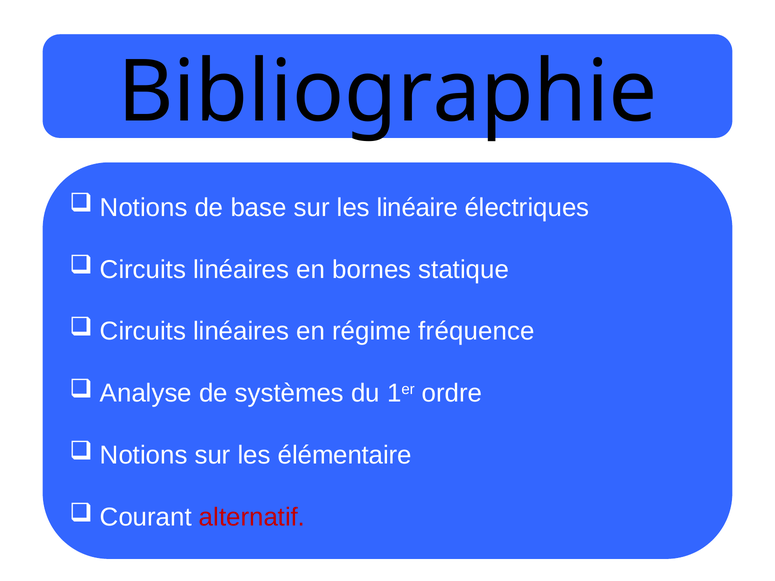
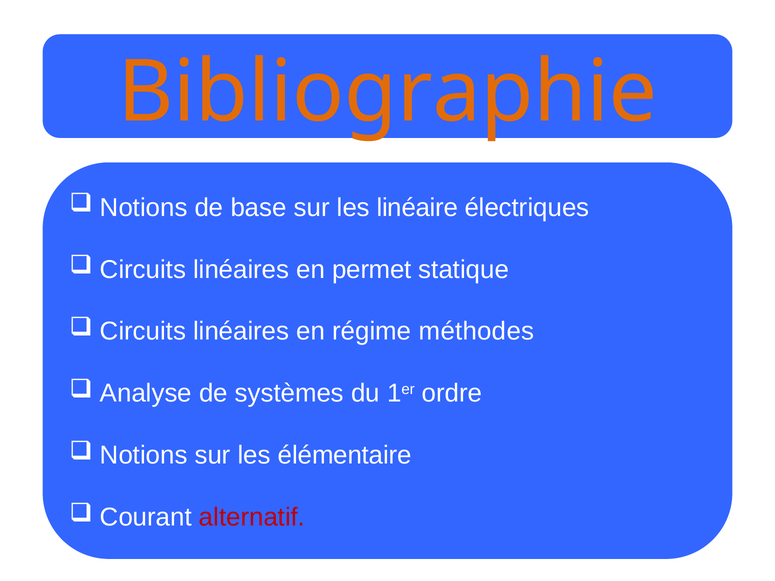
Bibliographie colour: black -> orange (387, 92)
bornes: bornes -> permet (372, 270)
fréquence: fréquence -> méthodes (476, 332)
